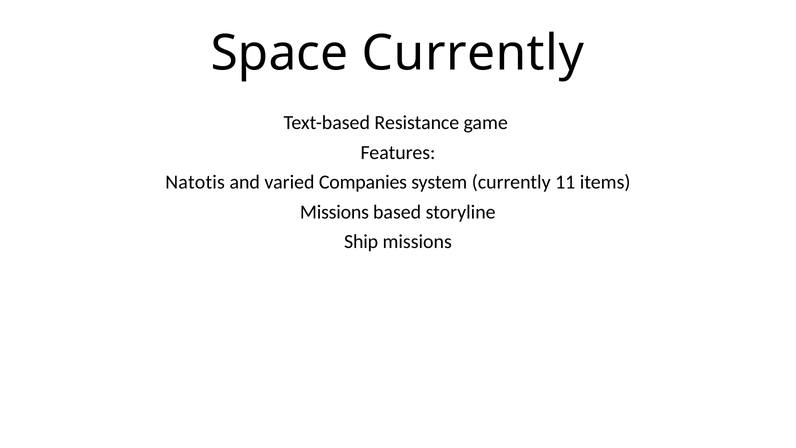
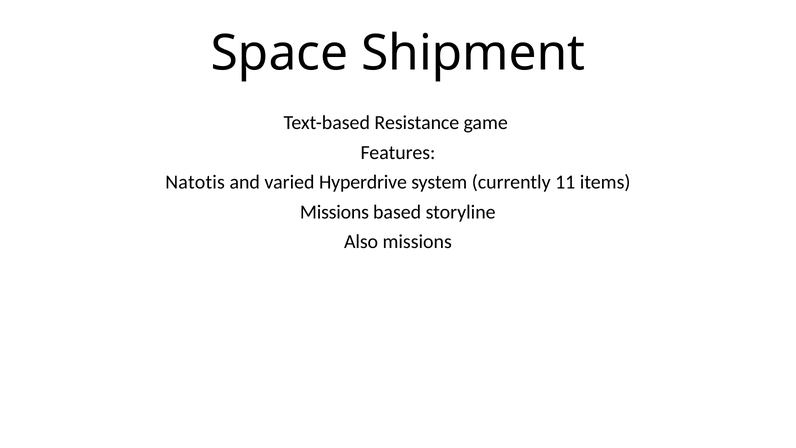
Space Currently: Currently -> Shipment (473, 53)
Companies: Companies -> Hyperdrive (363, 182)
Ship: Ship -> Also (361, 242)
